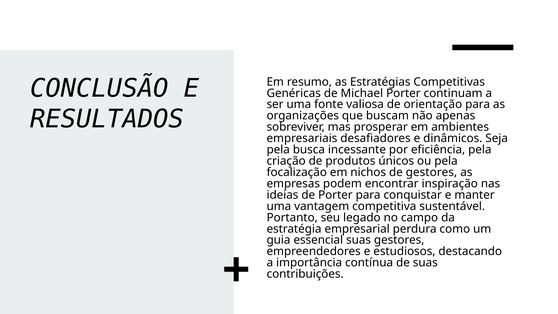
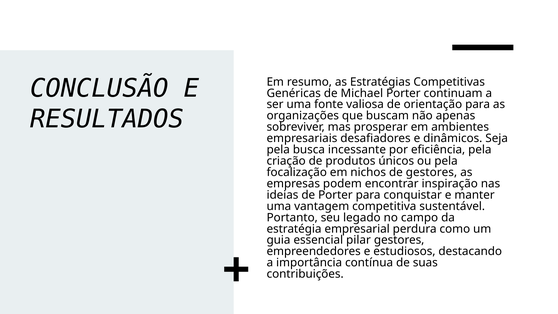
essencial suas: suas -> pilar (359, 240)
